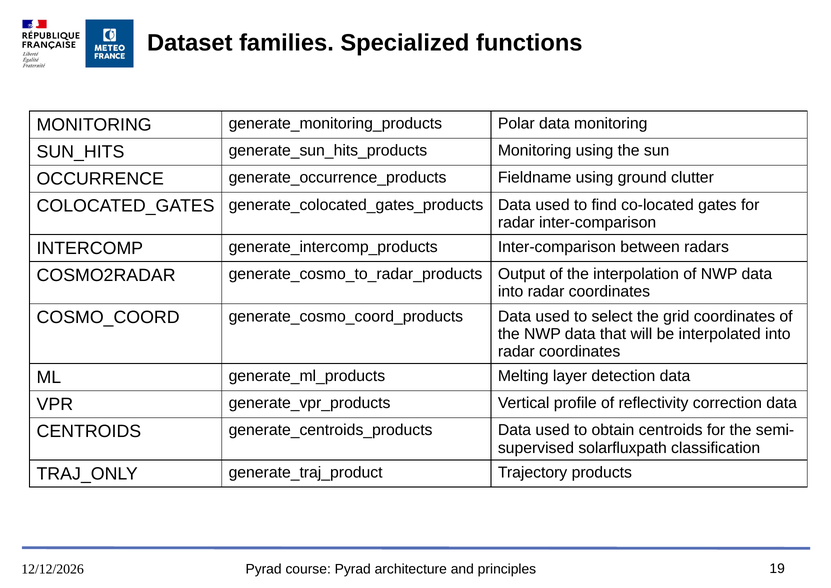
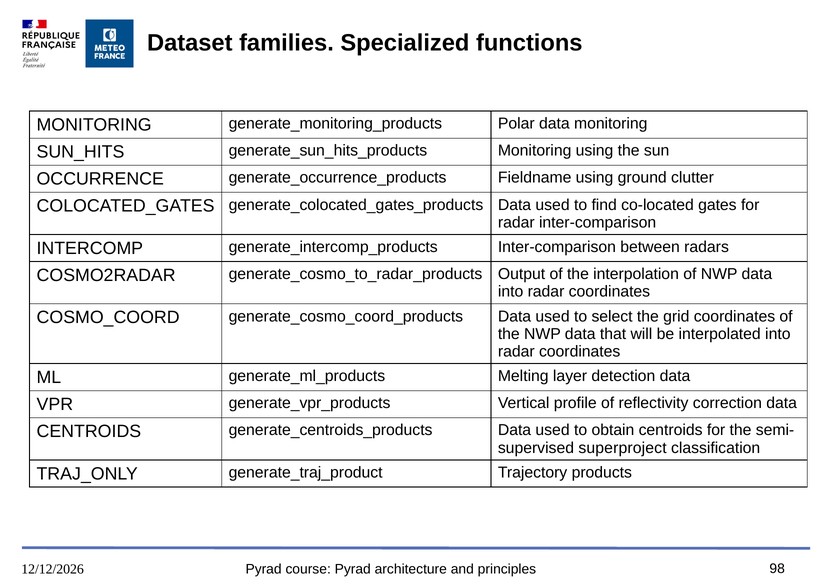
solarfluxpath: solarfluxpath -> superproject (623, 447)
19: 19 -> 98 (777, 568)
